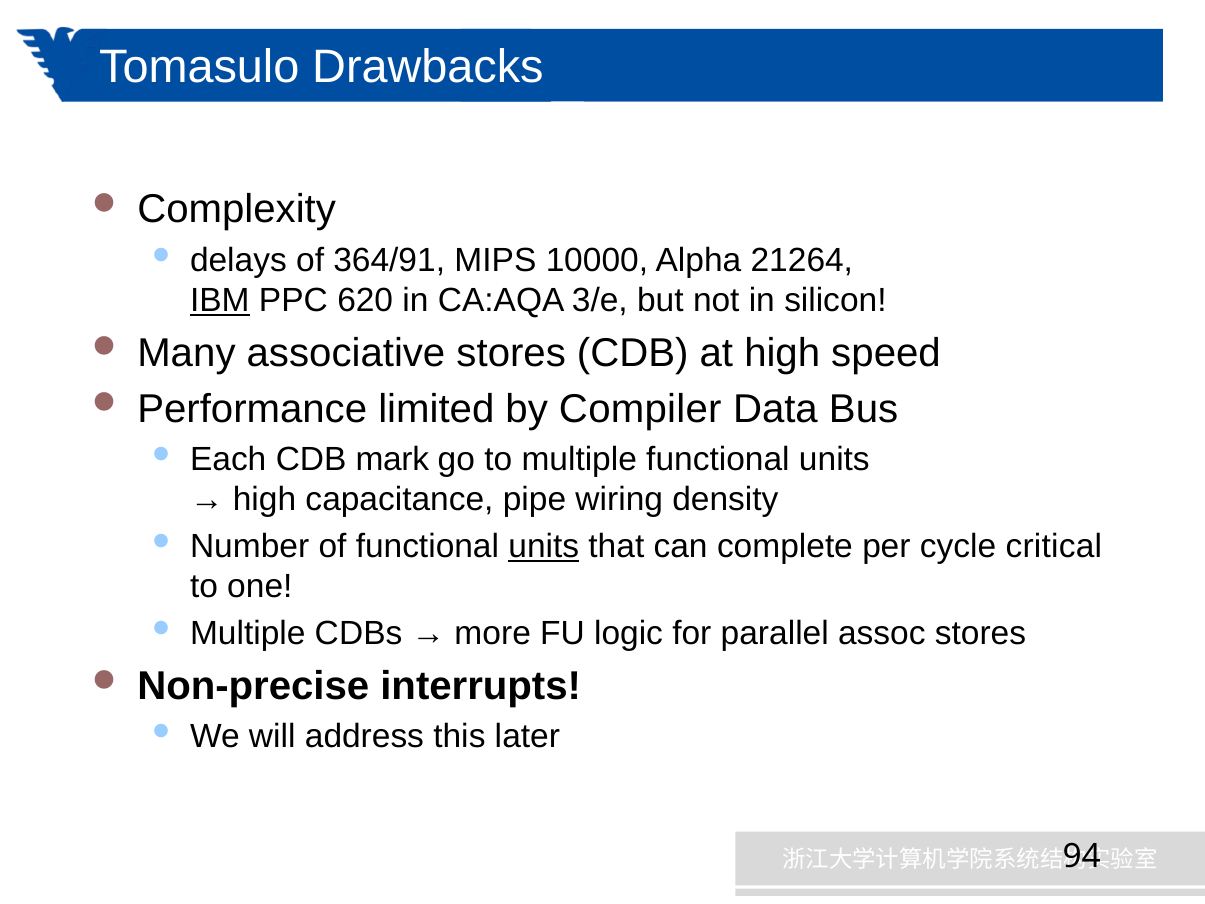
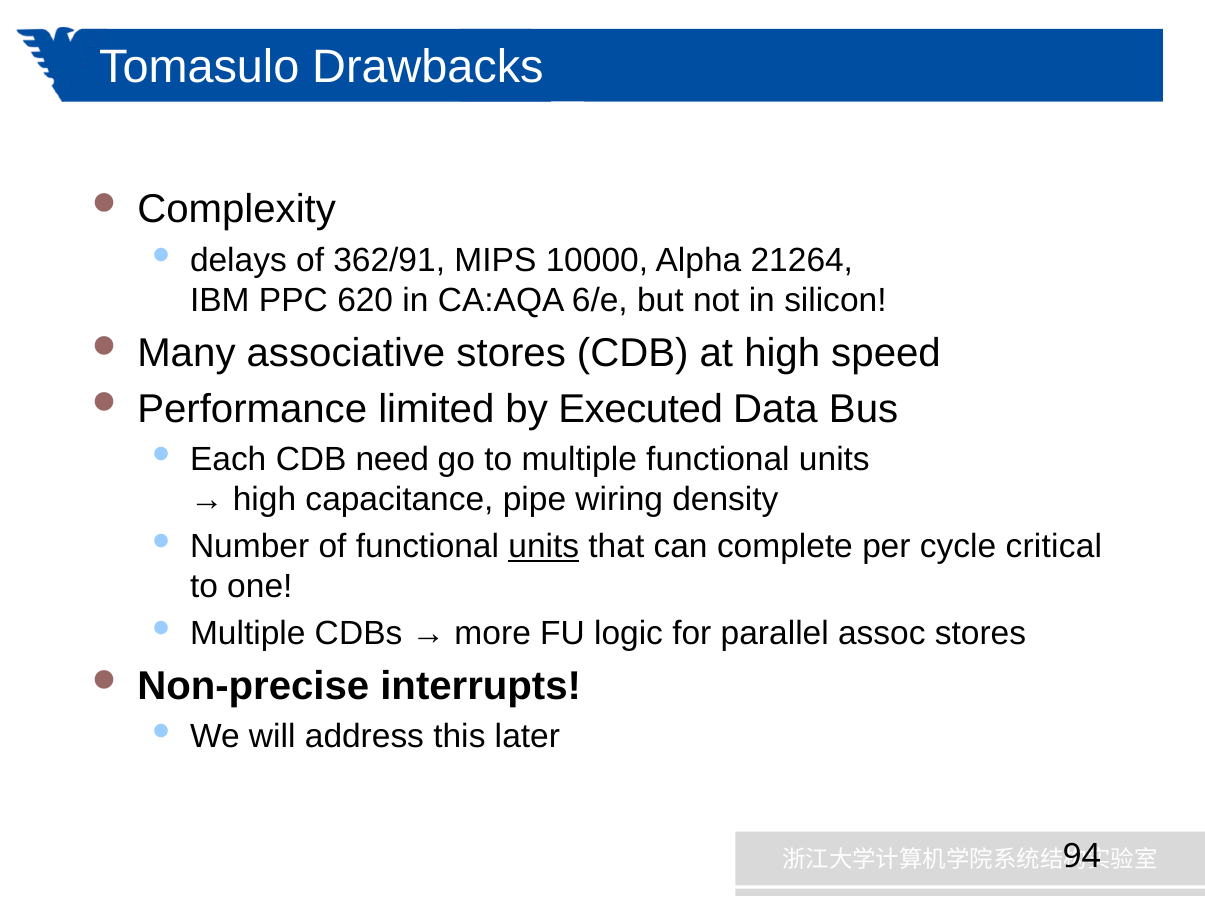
364/91: 364/91 -> 362/91 (389, 260)
IBM underline: present -> none (220, 300)
3/e: 3/e -> 6/e (600, 300)
Compiler: Compiler -> Executed (641, 409)
mark: mark -> need (392, 459)
